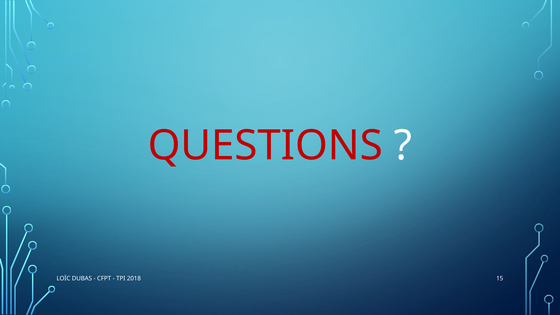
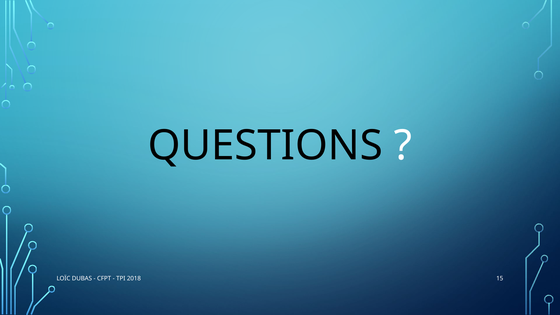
QUESTIONS colour: red -> black (265, 146)
